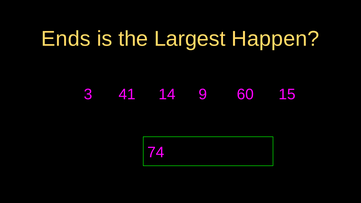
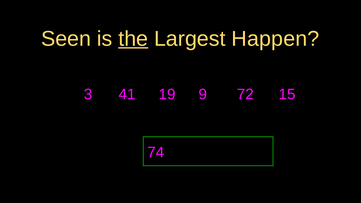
Ends: Ends -> Seen (66, 39)
the underline: none -> present (133, 39)
14: 14 -> 19 (167, 94)
60: 60 -> 72 (245, 94)
